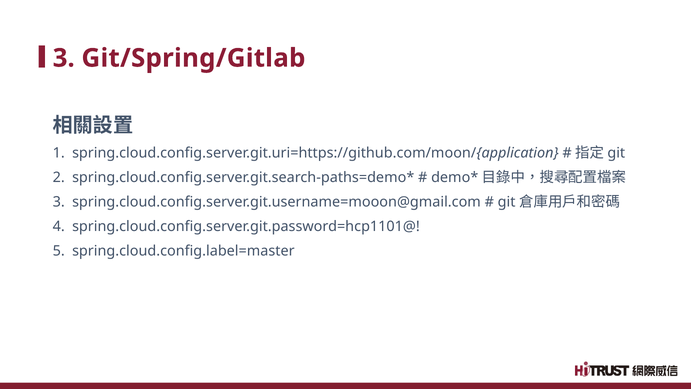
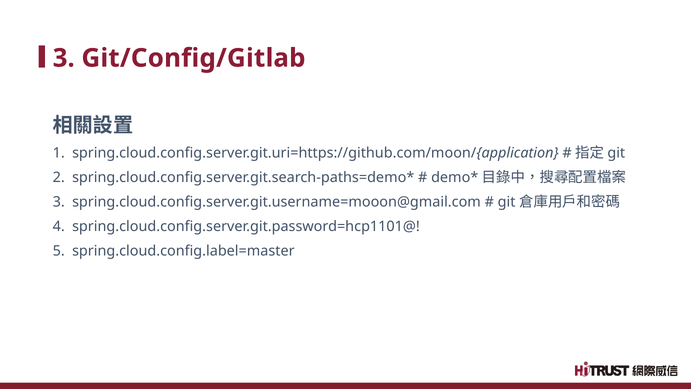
Git/Spring/Gitlab: Git/Spring/Gitlab -> Git/Config/Gitlab (193, 58)
